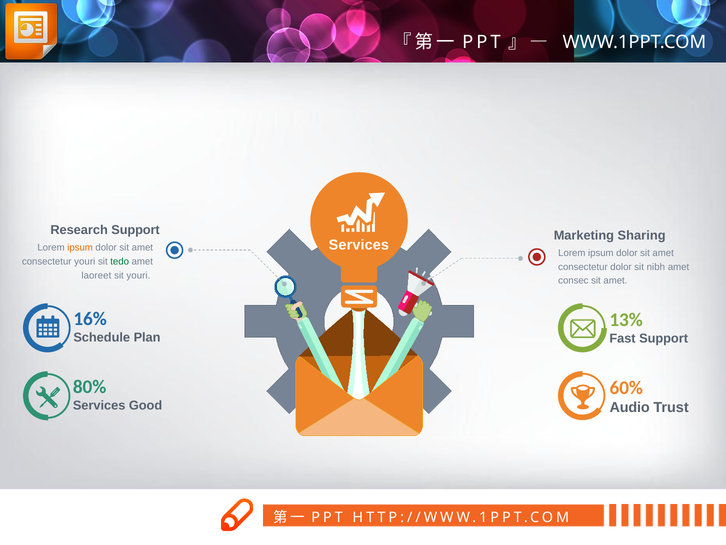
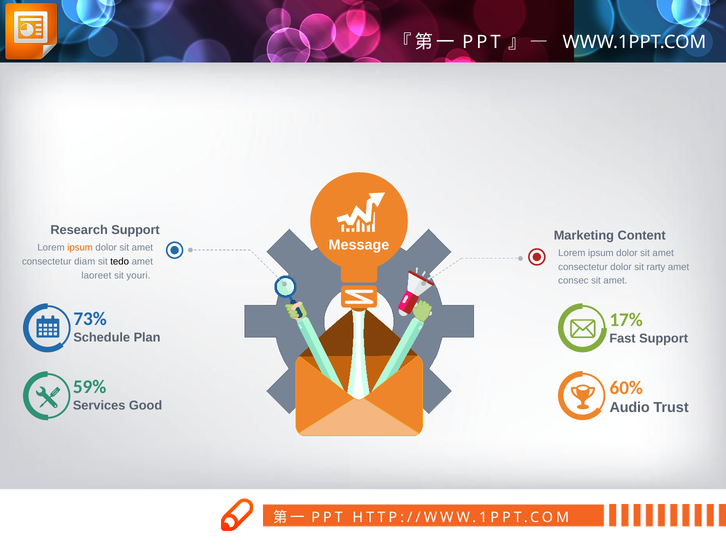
Sharing: Sharing -> Content (642, 235)
Services: Services -> Message (359, 245)
consectetur youri: youri -> diam (85, 261)
tedo colour: green -> black (120, 261)
nibh: nibh -> rarty (656, 267)
16%: 16% -> 73% (90, 319)
13%: 13% -> 17% (626, 320)
80%: 80% -> 59% (90, 386)
